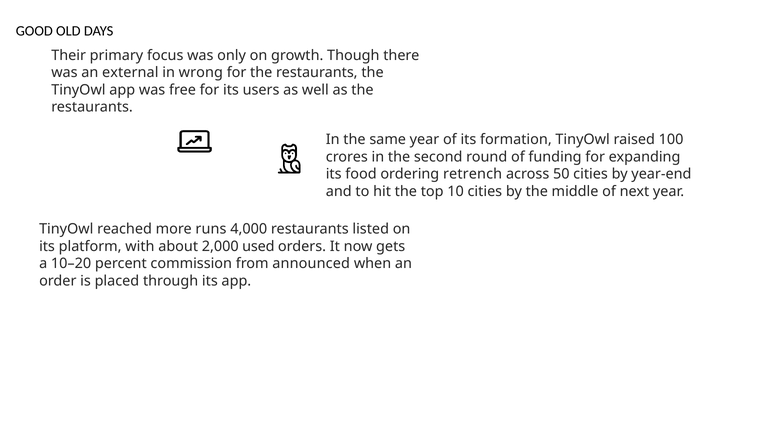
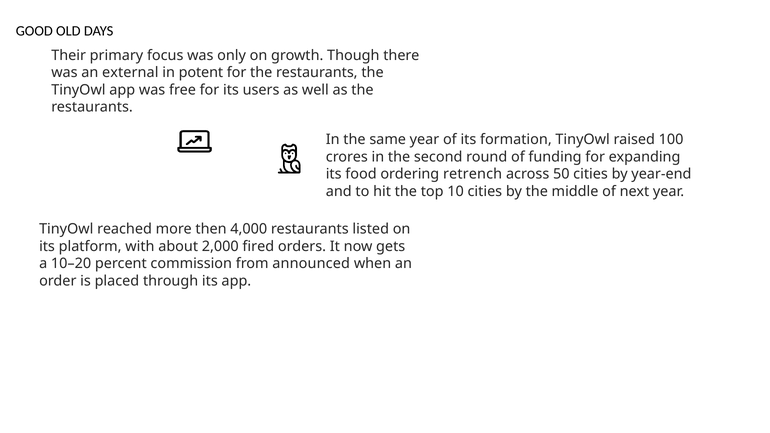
wrong: wrong -> potent (201, 73)
runs: runs -> then (211, 229)
used: used -> fired (258, 246)
